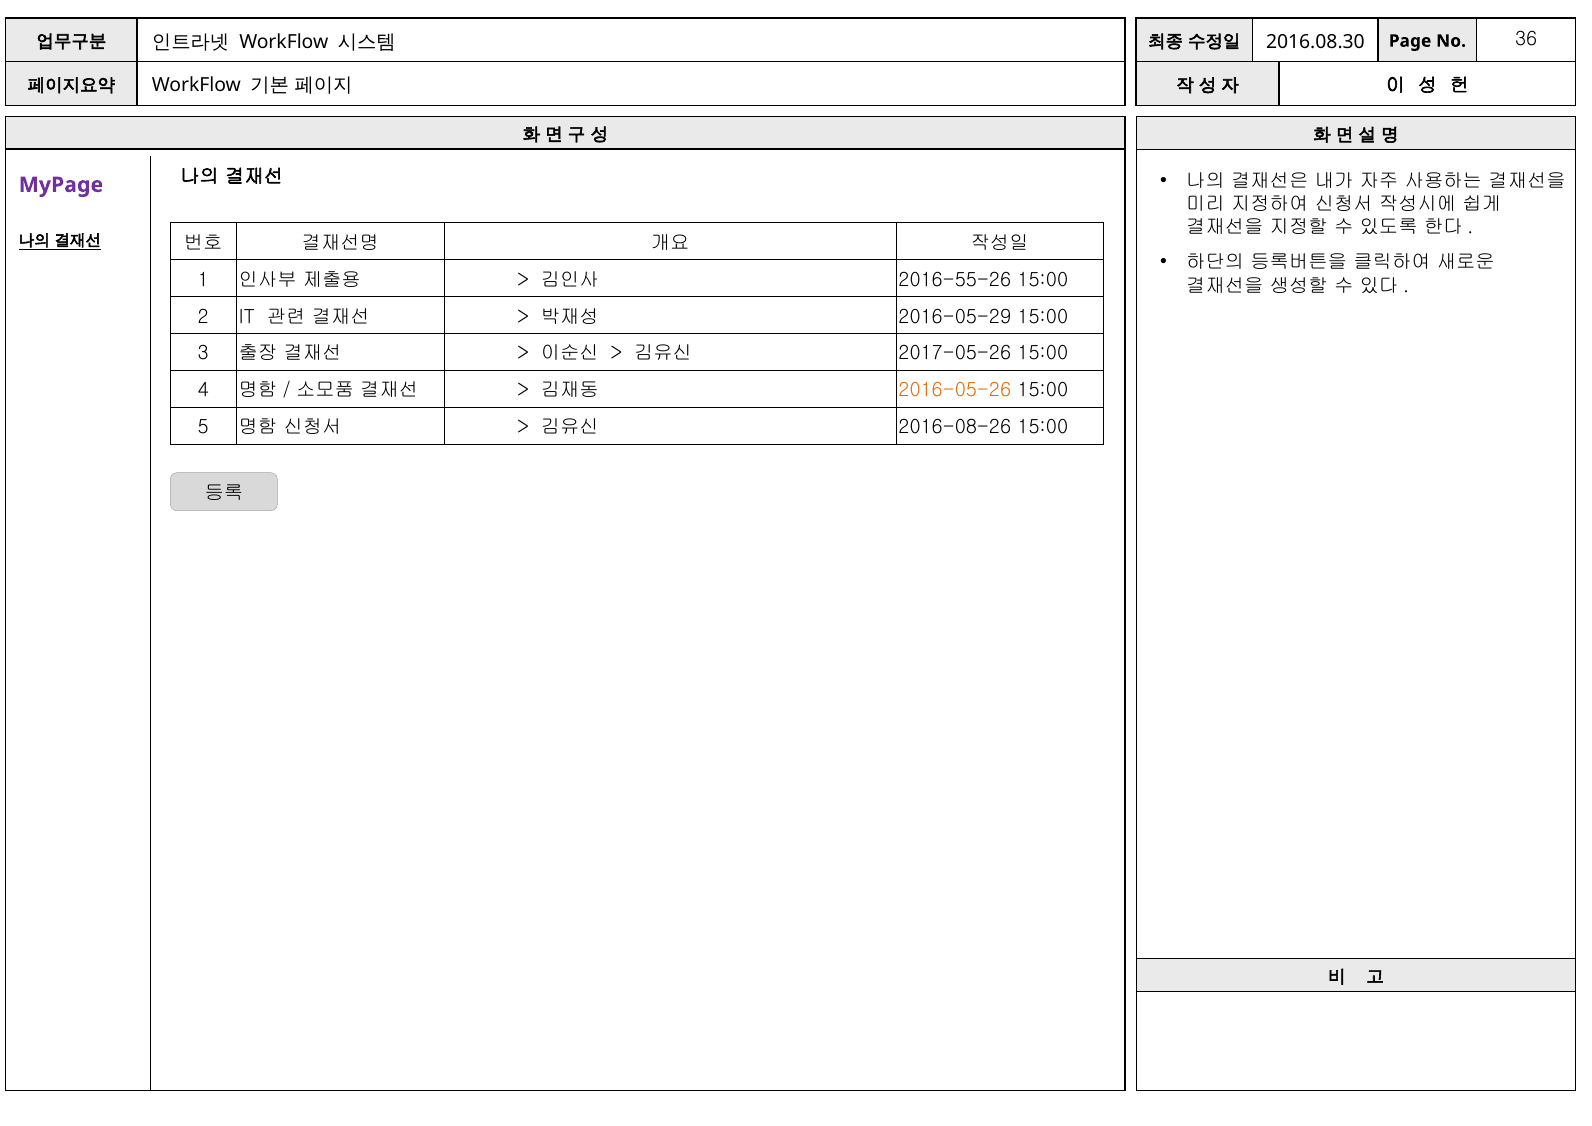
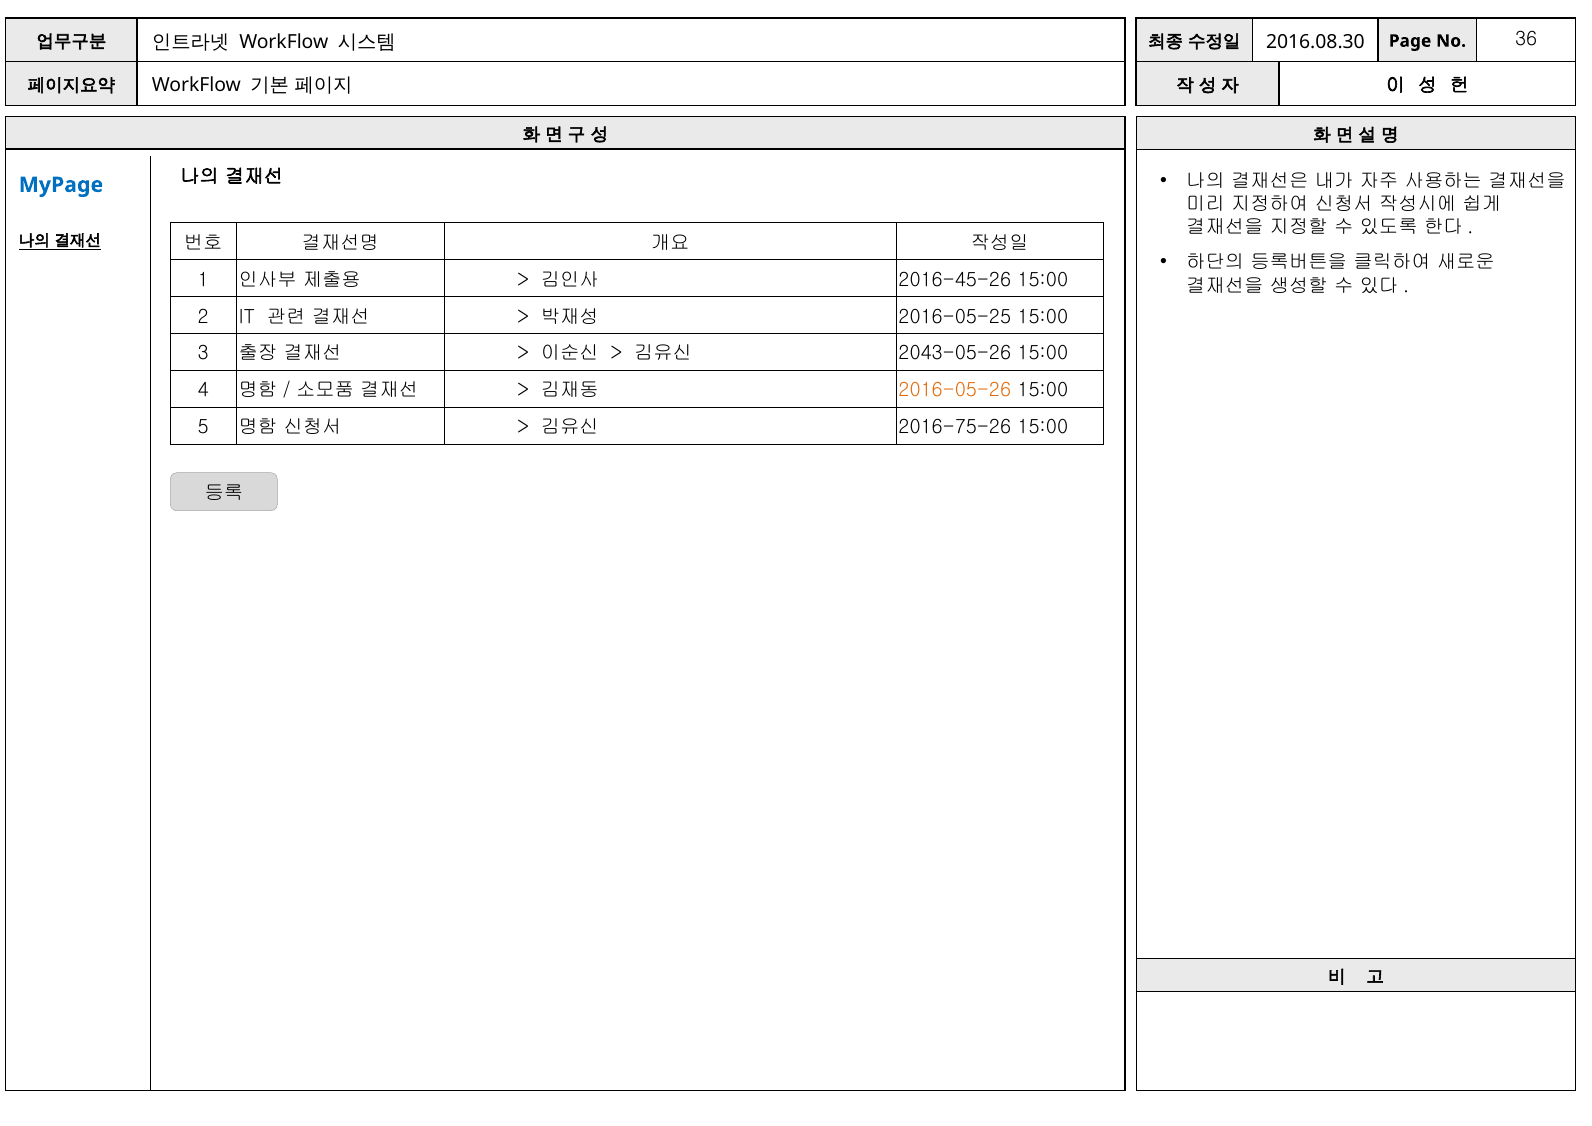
MyPage colour: purple -> blue (61, 185)
2016-55-26: 2016-55-26 -> 2016-45-26 (955, 279)
2016-05-29: 2016-05-29 -> 2016-05-25 (955, 316)
2017-05-26: 2017-05-26 -> 2043-05-26 (955, 353)
2016-08-26: 2016-08-26 -> 2016-75-26 (955, 427)
